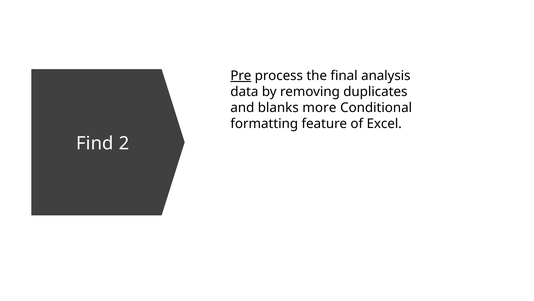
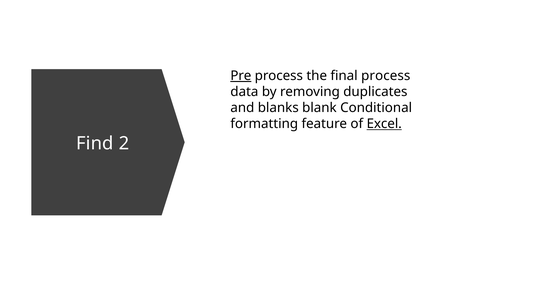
final analysis: analysis -> process (386, 76)
more: more -> blank (319, 108)
Excel underline: none -> present (384, 124)
